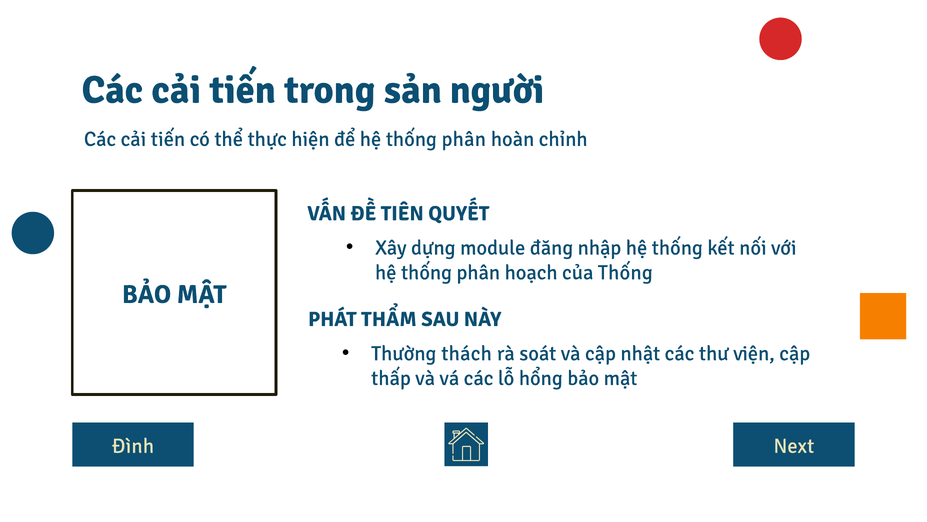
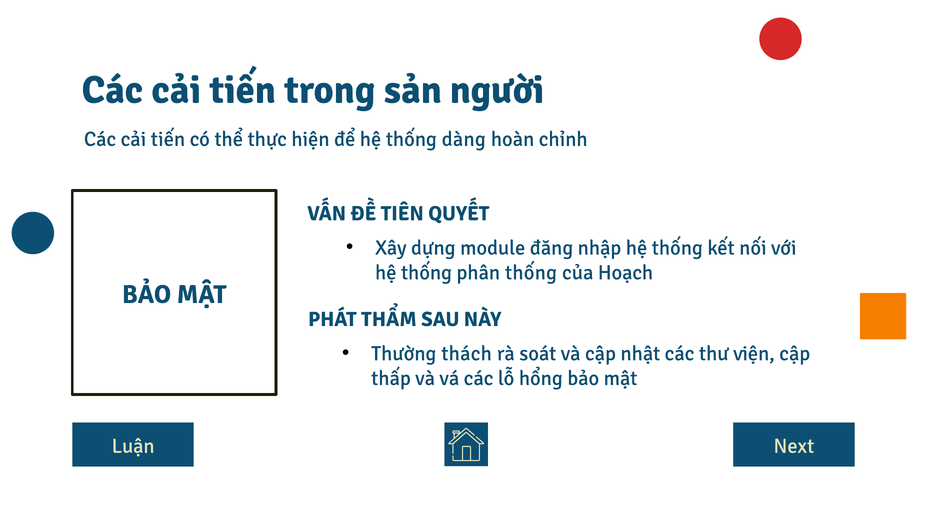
để hệ thống phân: phân -> dàng (464, 139)
phân hoạch: hoạch -> thống (531, 272)
của Thống: Thống -> Hoạch (625, 272)
Đình: Đình -> Luận (133, 446)
